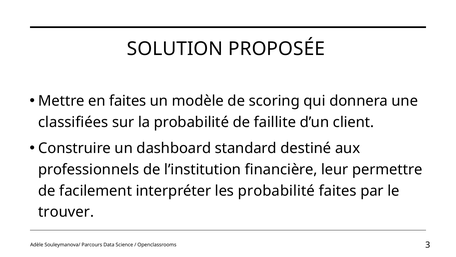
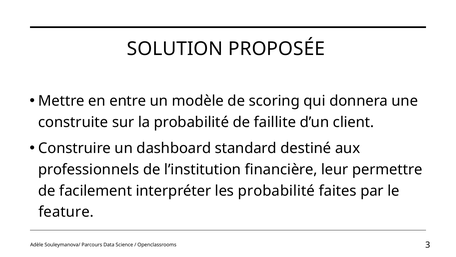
en faites: faites -> entre (128, 101)
classifiées: classifiées -> construite (73, 122)
trouver: trouver -> feature (66, 212)
